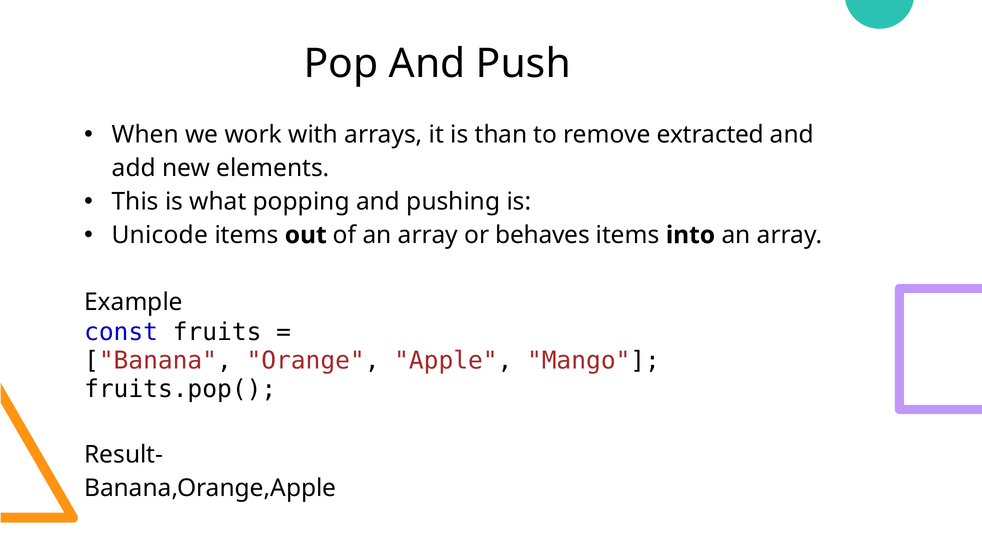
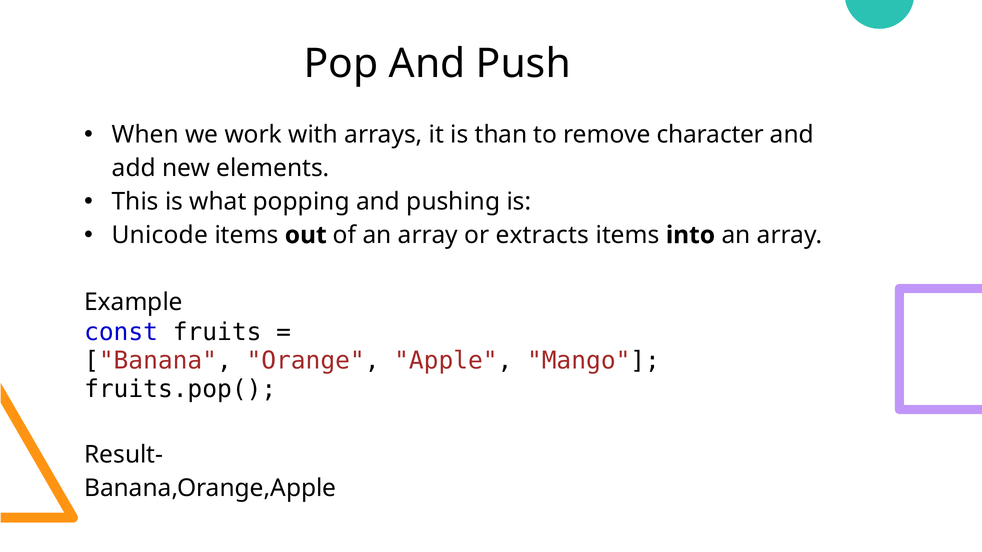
extracted: extracted -> character (710, 135)
behaves: behaves -> extracts (542, 235)
